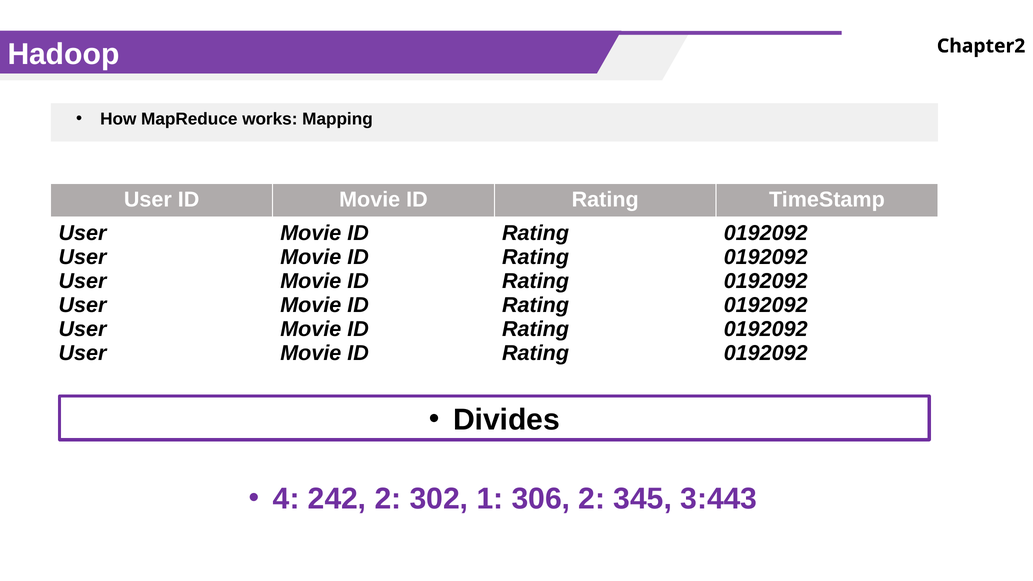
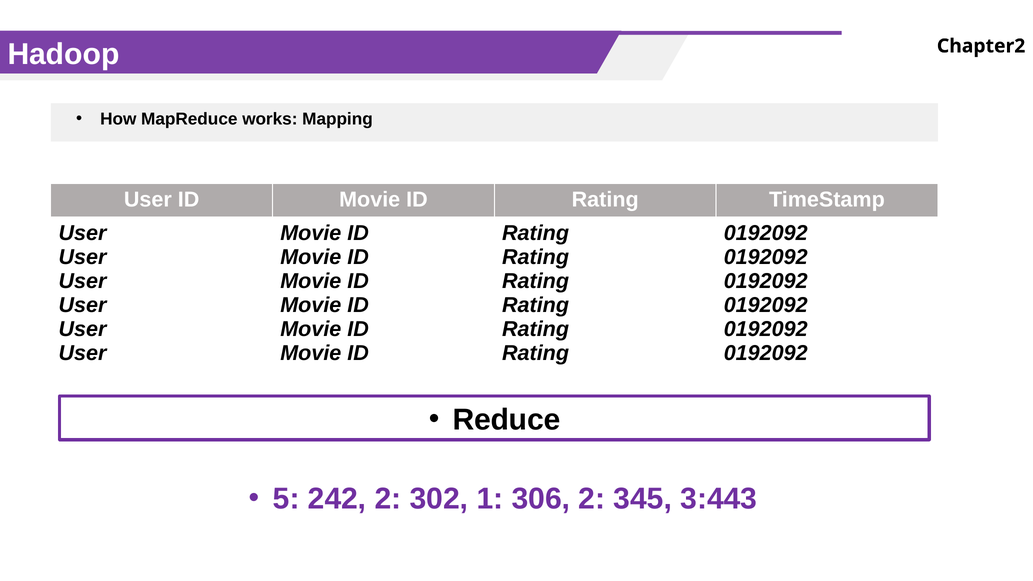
Divides: Divides -> Reduce (507, 420)
4: 4 -> 5 (286, 499)
